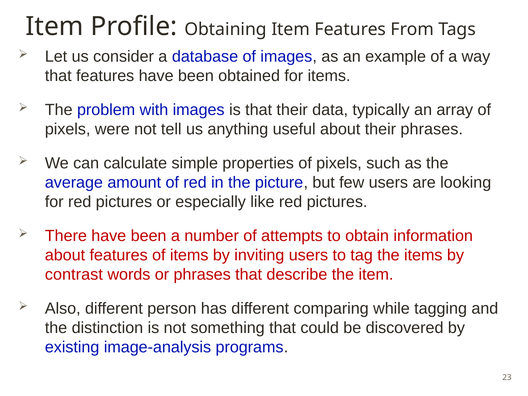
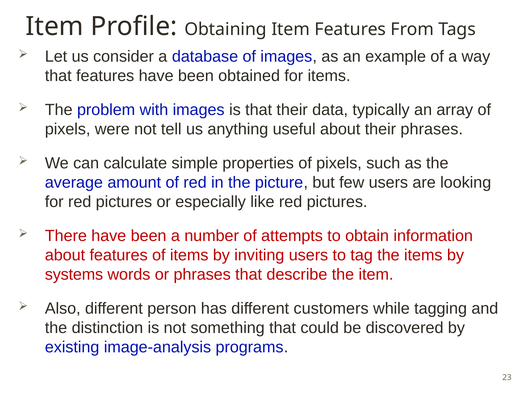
contrast: contrast -> systems (74, 274)
comparing: comparing -> customers (331, 308)
